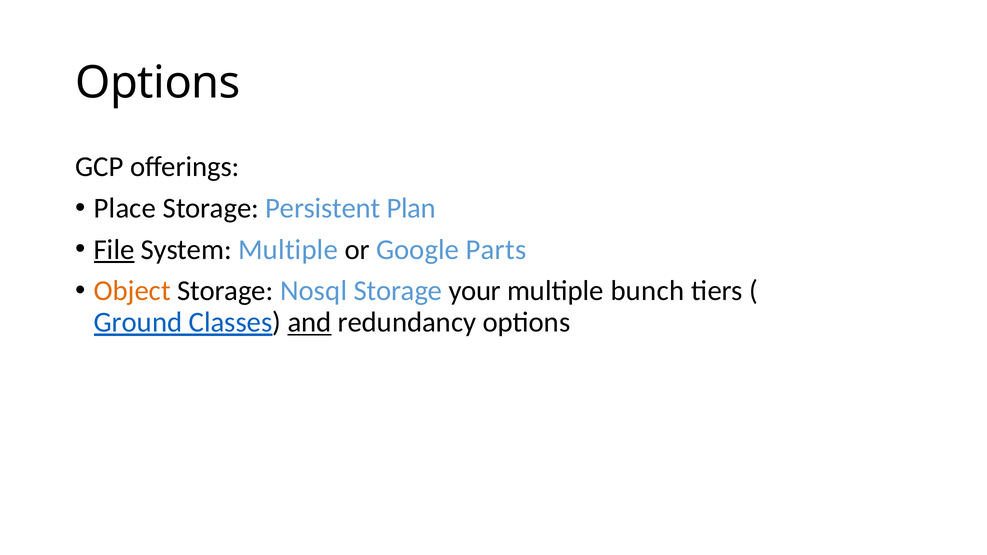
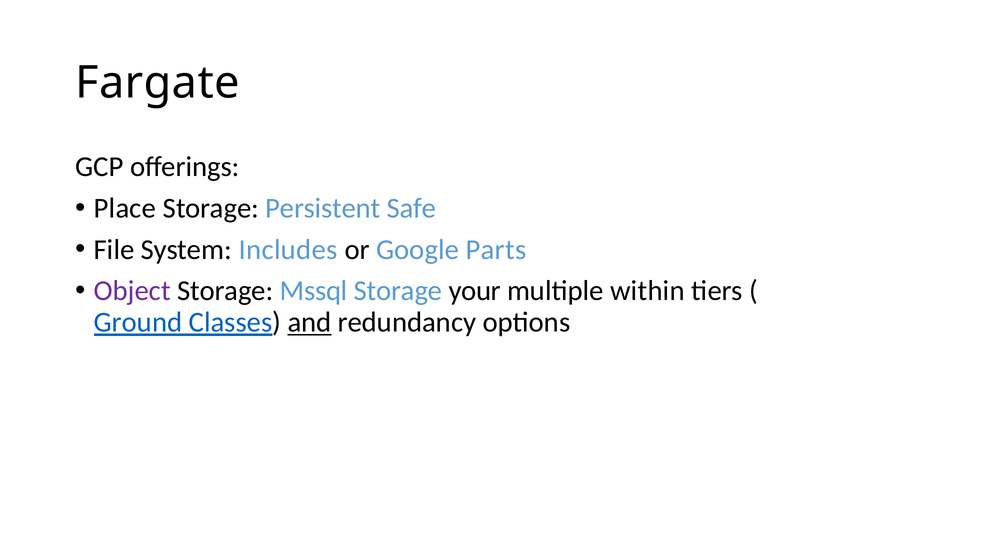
Options: Options -> Fargate (158, 83)
Plan: Plan -> Safe (411, 208)
File underline: present -> none (114, 250)
System Multiple: Multiple -> Includes (288, 250)
Object colour: orange -> purple (132, 291)
Nosql: Nosql -> Mssql (314, 291)
bunch: bunch -> within (647, 291)
